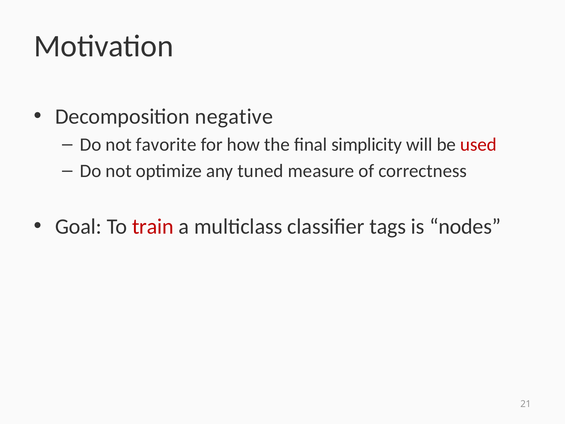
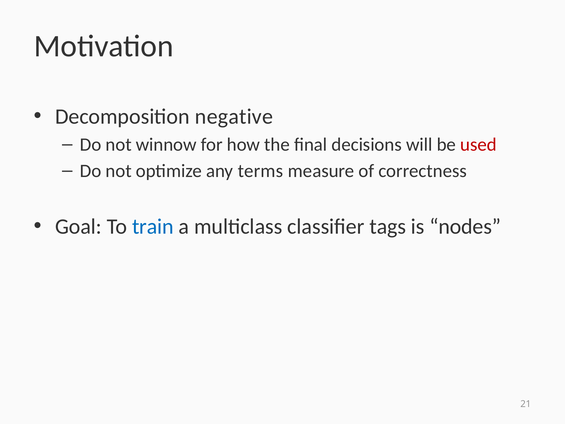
favorite: favorite -> winnow (166, 144)
simplicity: simplicity -> decisions (367, 144)
tuned: tuned -> terms (260, 171)
train colour: red -> blue (153, 226)
